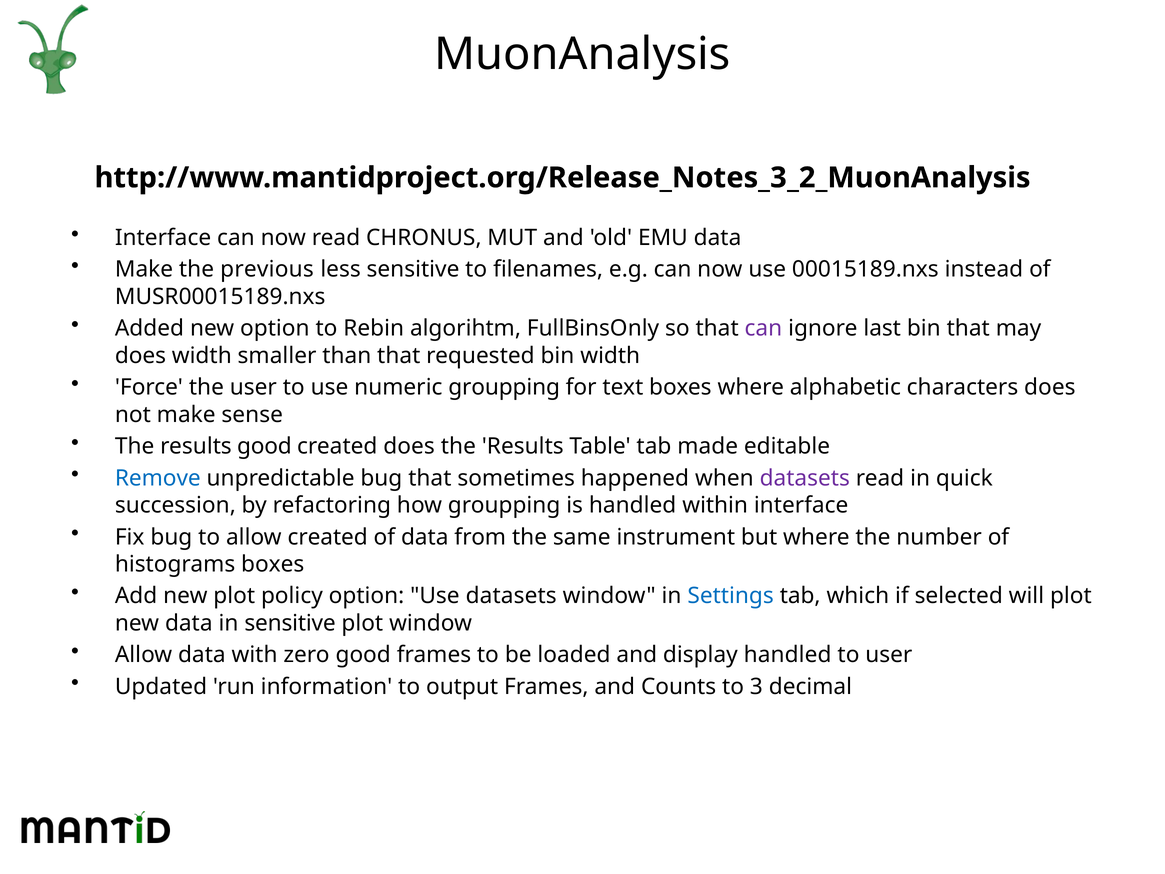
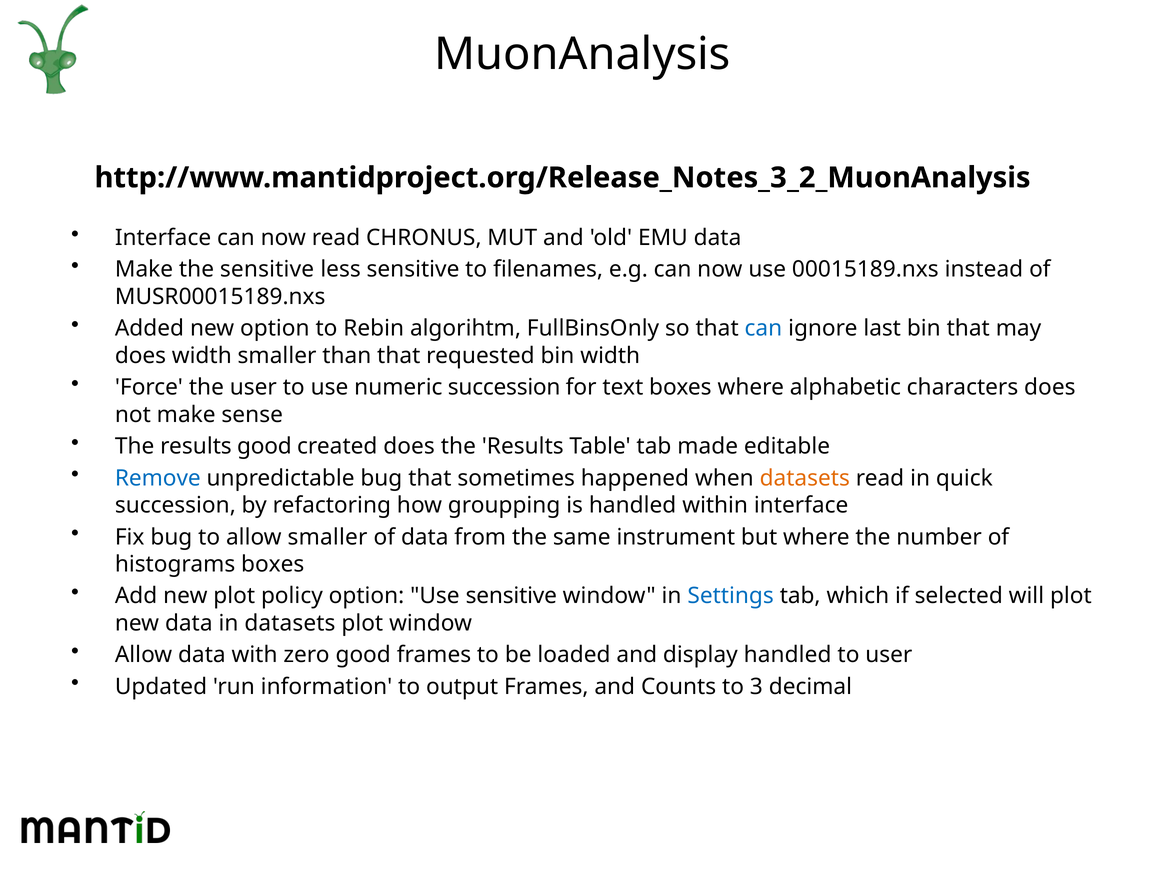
the previous: previous -> sensitive (267, 269)
can colour: purple -> blue (763, 328)
numeric groupping: groupping -> succession (504, 387)
datasets colour: purple -> orange (805, 478)
allow created: created -> smaller (328, 537)
Use datasets: datasets -> sensitive (511, 596)
in sensitive: sensitive -> datasets (290, 623)
